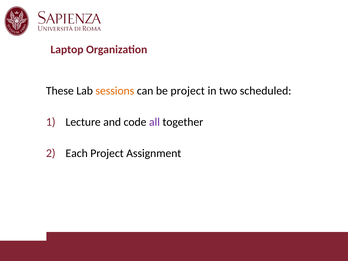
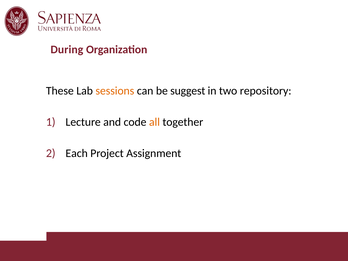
Laptop: Laptop -> During (67, 50)
be project: project -> suggest (188, 91)
scheduled: scheduled -> repository (266, 91)
all colour: purple -> orange (154, 122)
